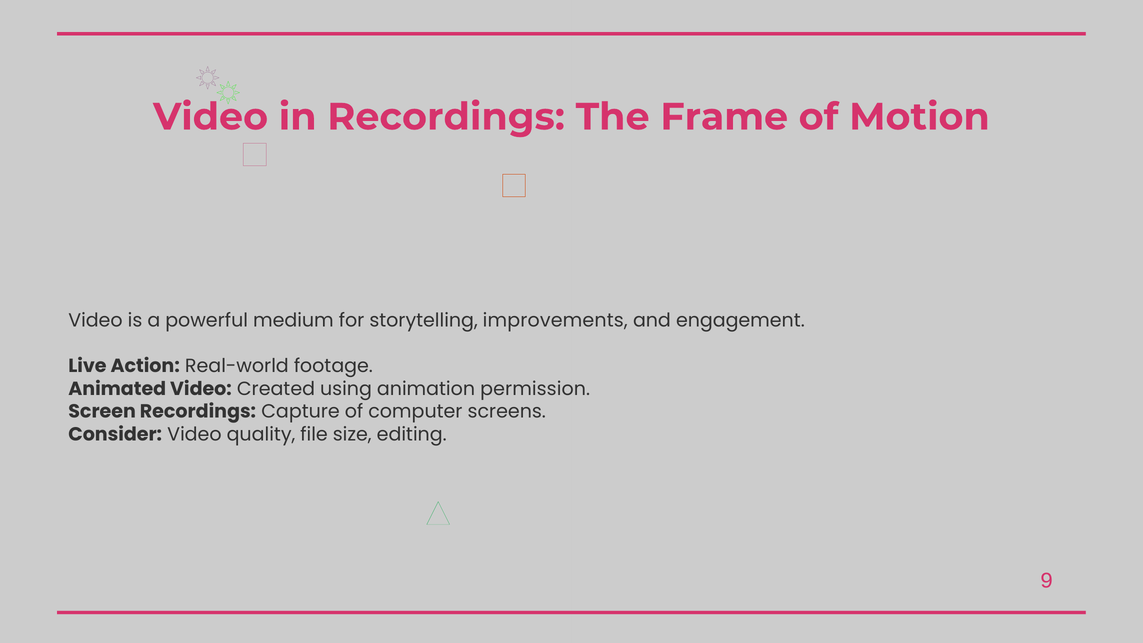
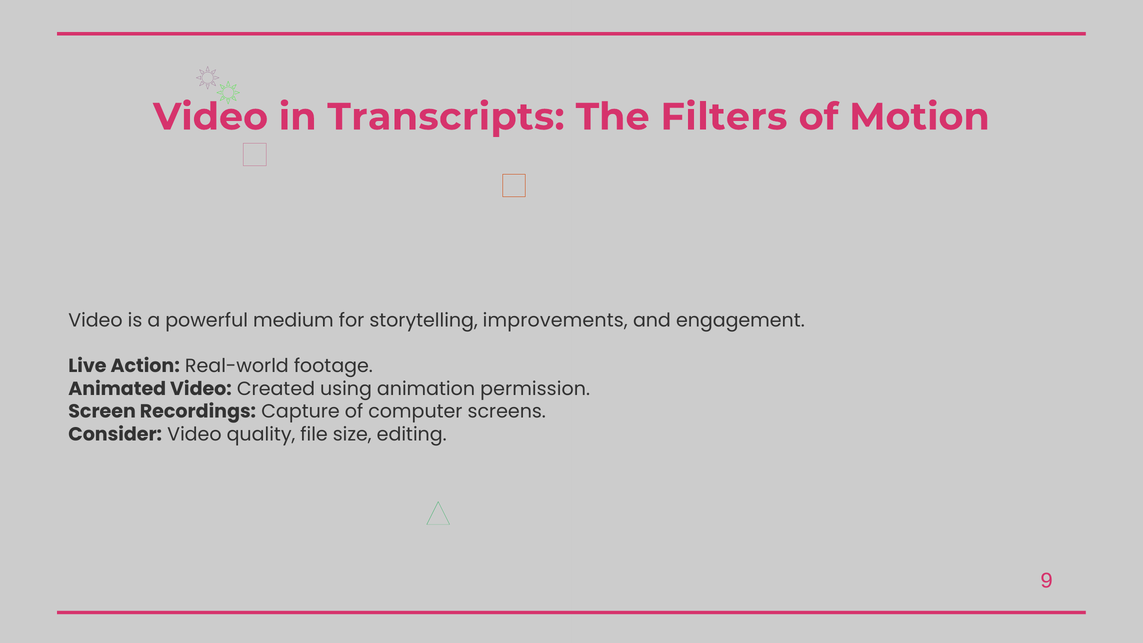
in Recordings: Recordings -> Transcripts (446, 117)
Frame: Frame -> Filters (724, 117)
